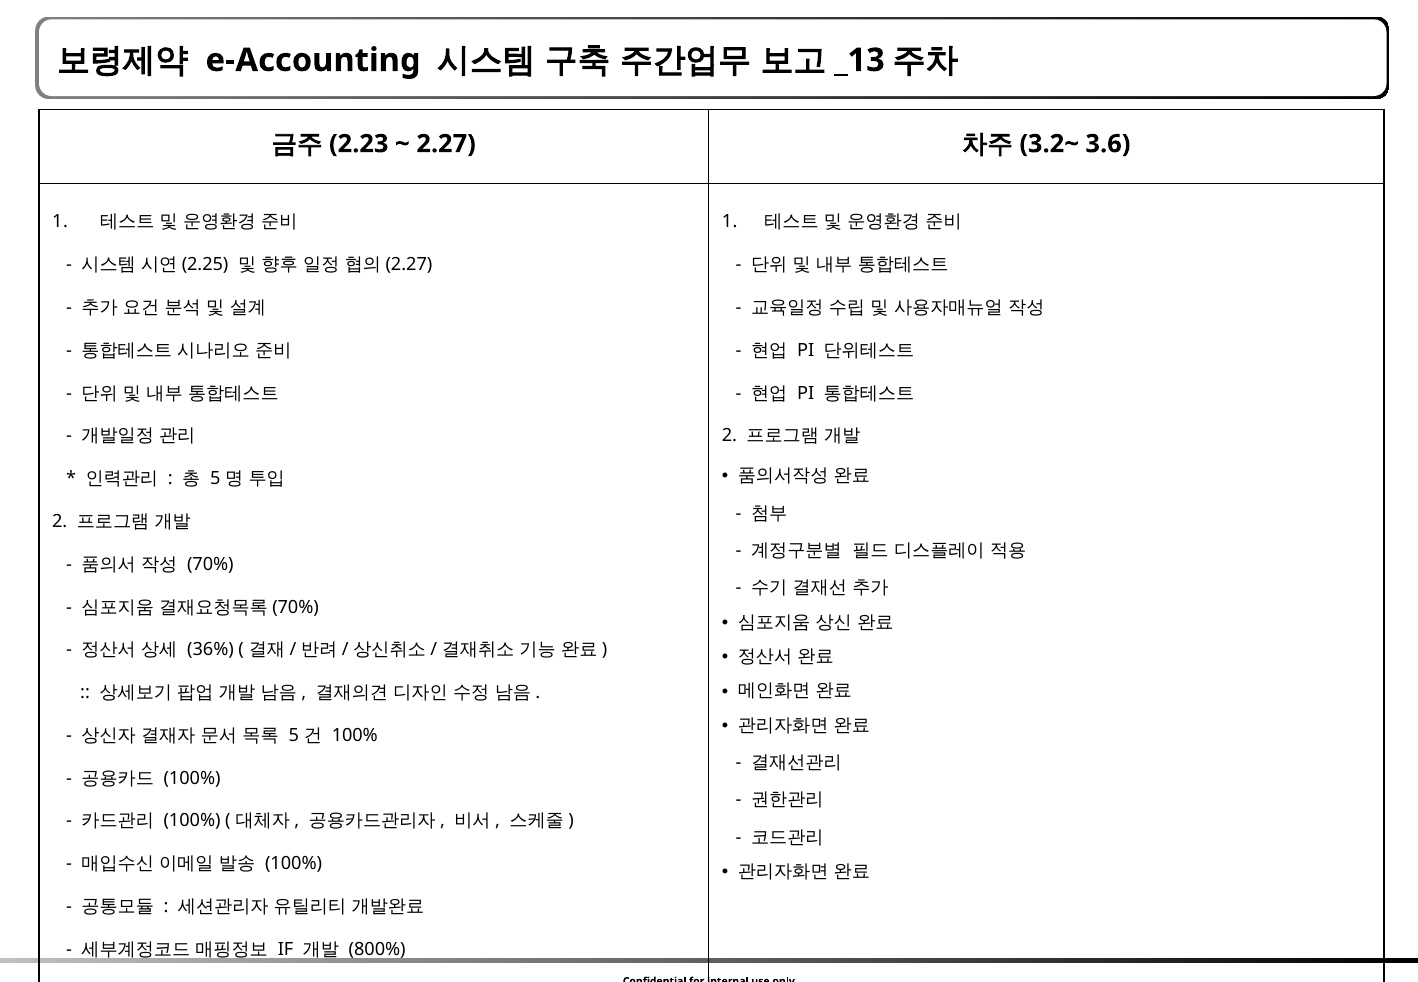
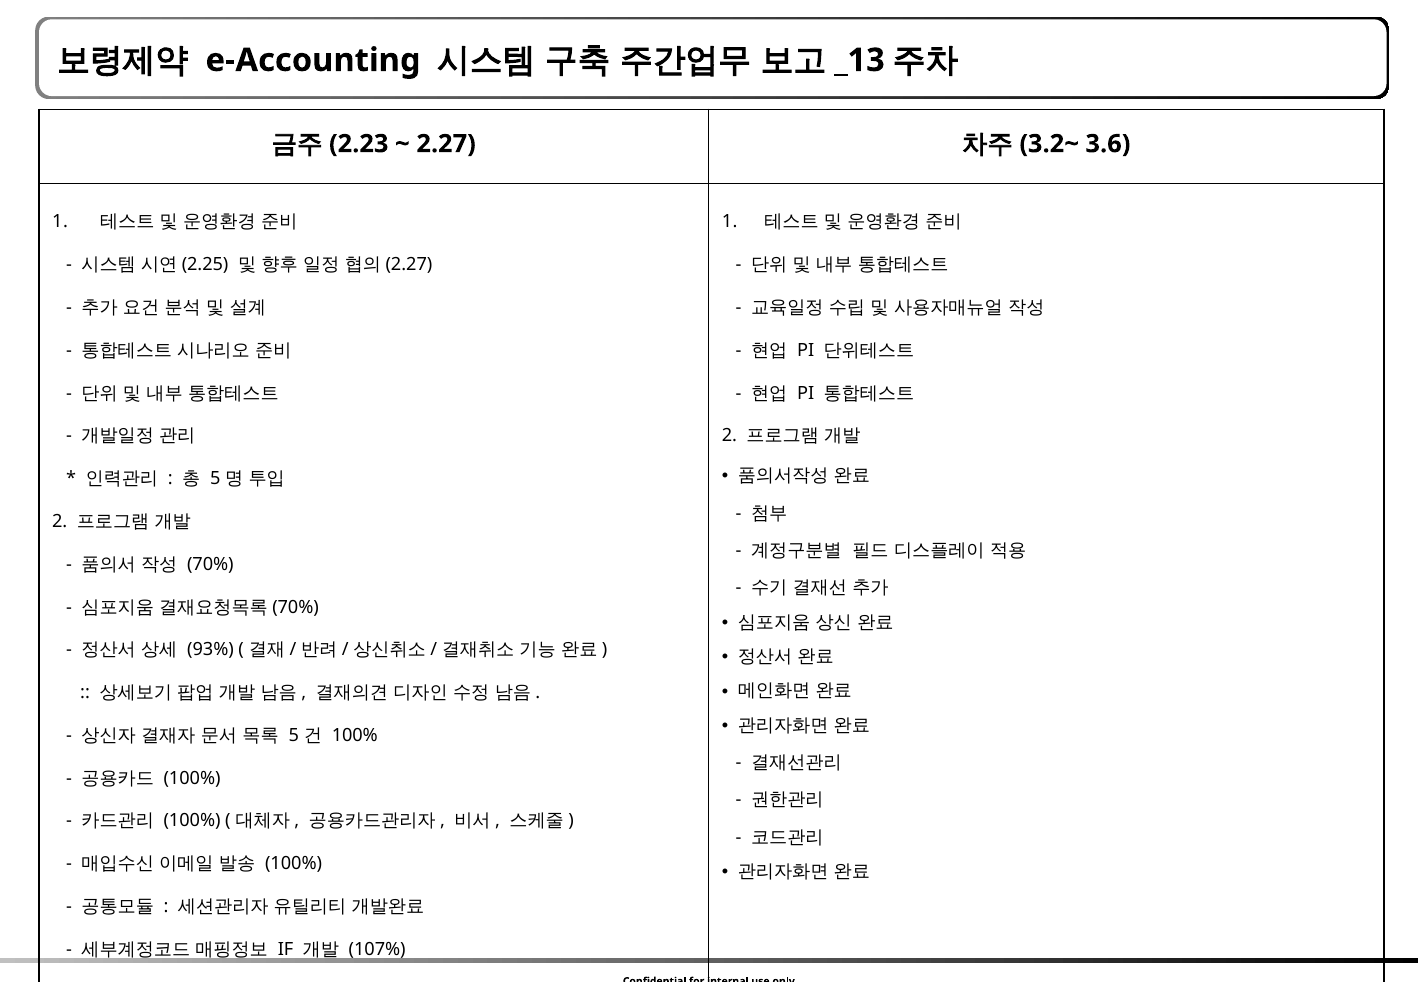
36%: 36% -> 93% (210, 650)
800%: 800% -> 107% (377, 949)
